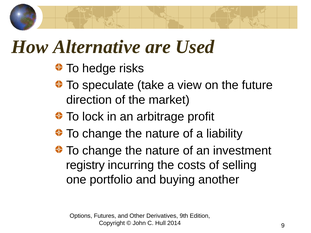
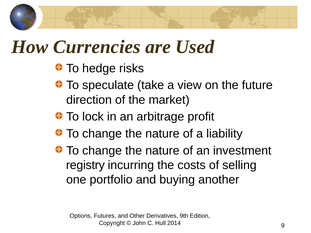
Alternative: Alternative -> Currencies (97, 47)
